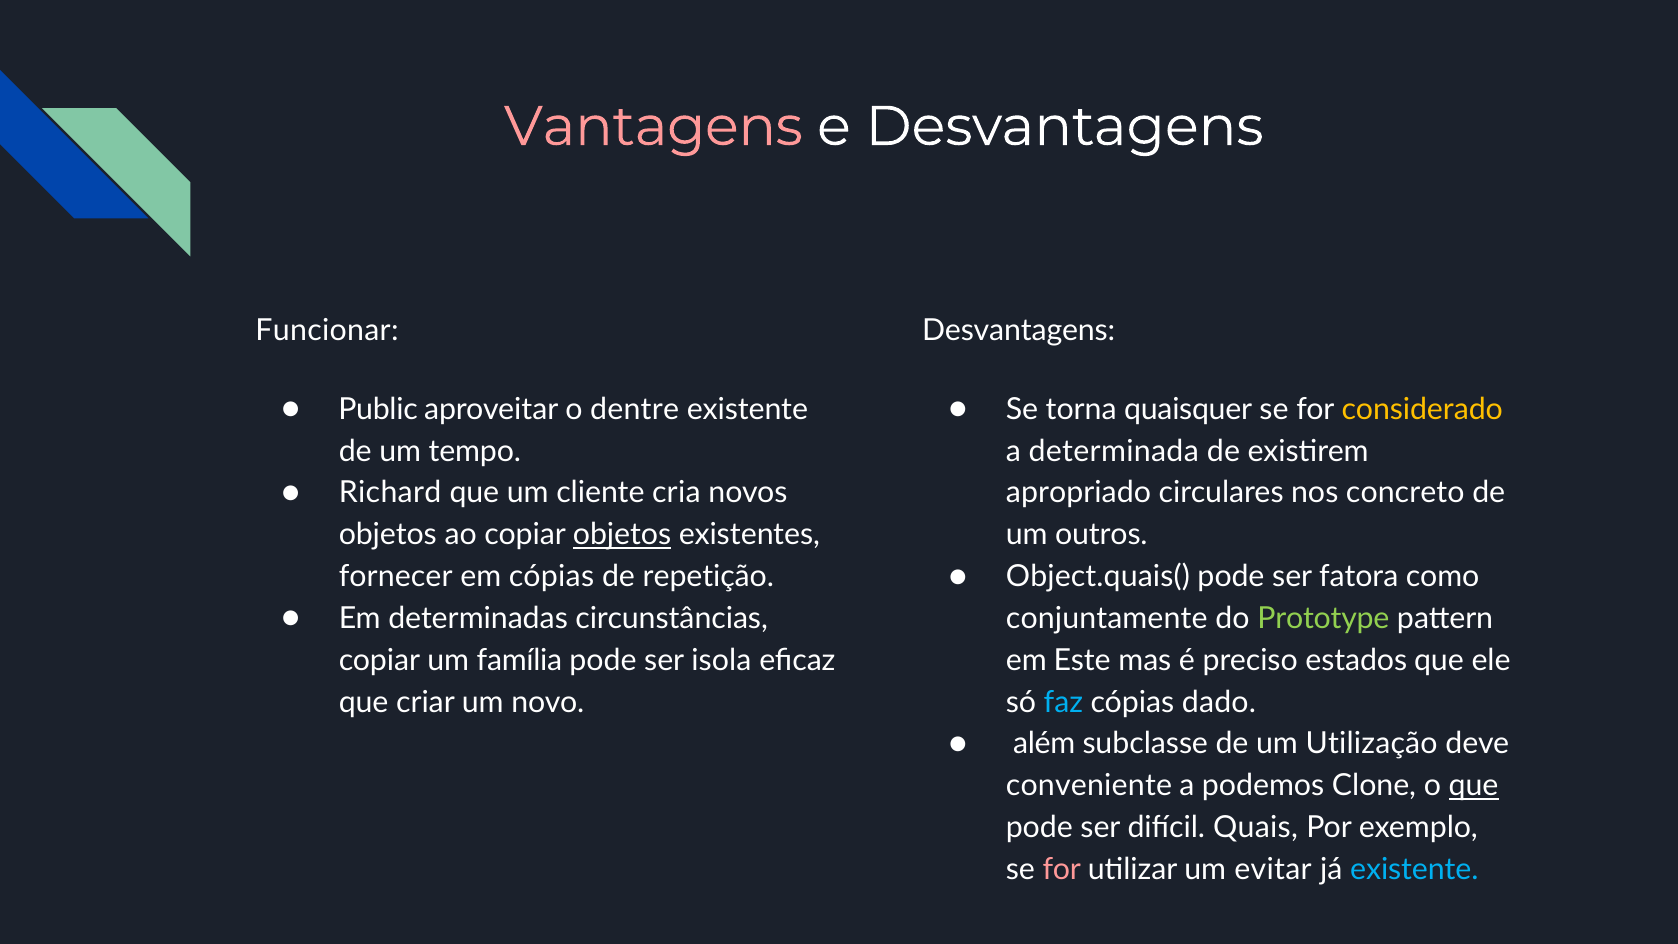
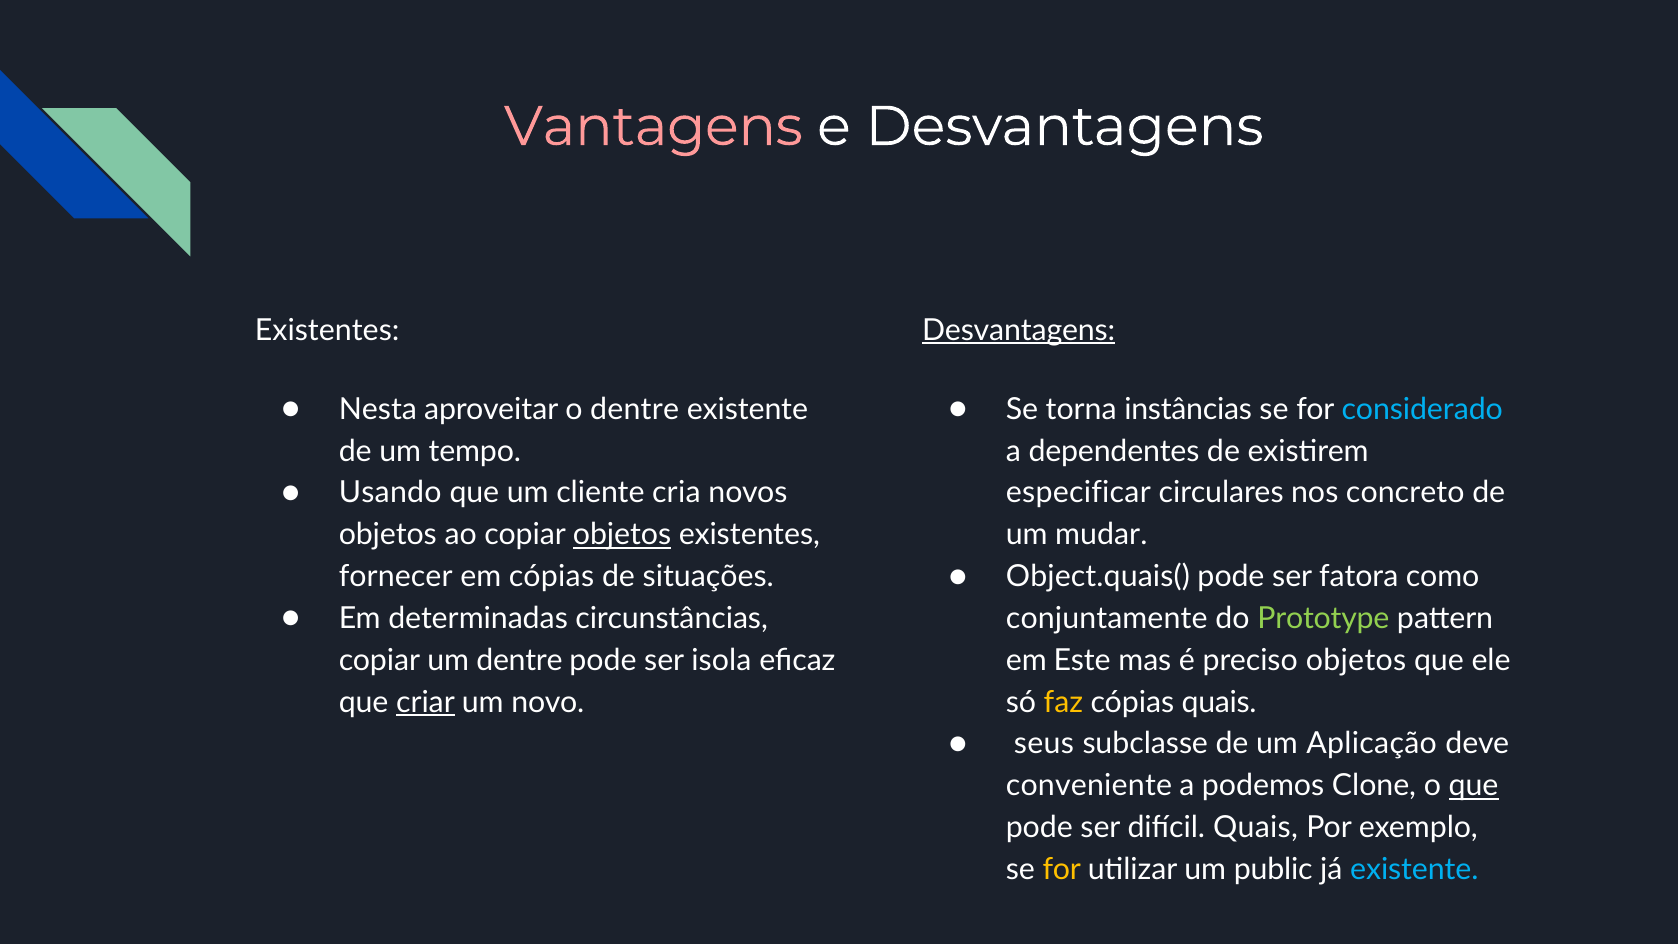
Funcionar: Funcionar -> Existentes (327, 330)
Desvantagens underline: none -> present (1019, 330)
Public: Public -> Nesta (378, 409)
quaisquer: quaisquer -> instâncias (1188, 409)
considerado colour: yellow -> light blue (1422, 409)
determinada: determinada -> dependentes (1114, 451)
Richard: Richard -> Usando (390, 493)
apropriado: apropriado -> especificar (1078, 493)
outros: outros -> mudar (1101, 535)
repetição: repetição -> situações (708, 577)
um família: família -> dentre (519, 660)
preciso estados: estados -> objetos (1356, 660)
criar underline: none -> present (425, 702)
faz colour: light blue -> yellow (1063, 702)
cópias dado: dado -> quais (1219, 702)
além: além -> seus (1044, 744)
Utilização: Utilização -> Aplicação (1372, 744)
for colour: pink -> yellow (1062, 869)
evitar: evitar -> public (1273, 869)
